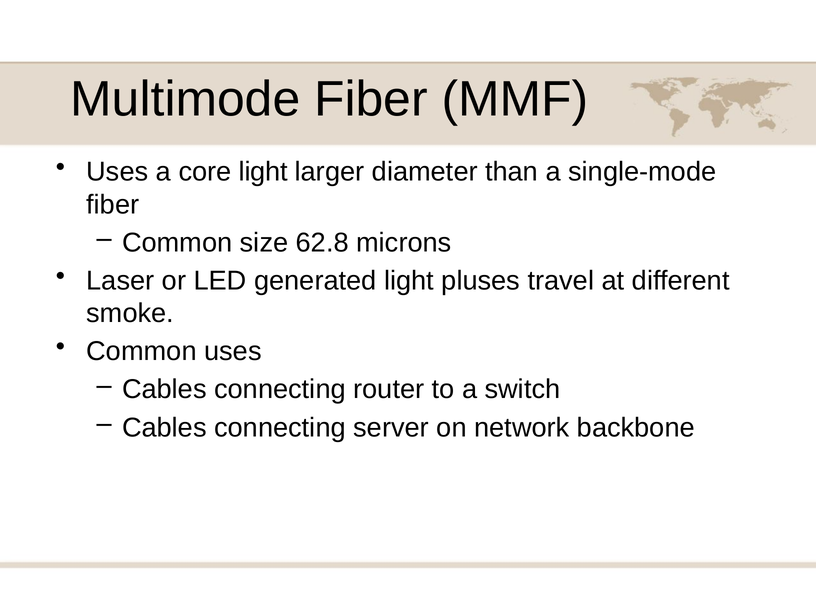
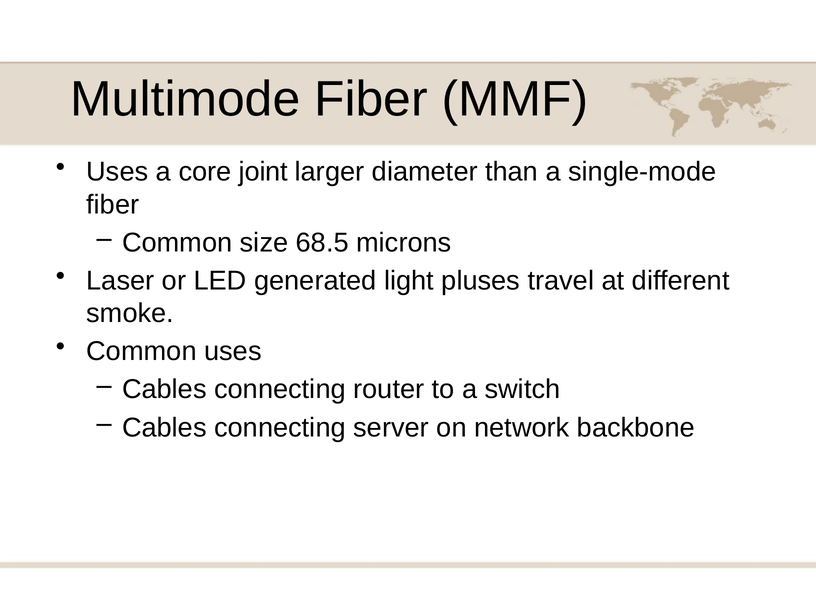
core light: light -> joint (263, 172)
62.8: 62.8 -> 68.5 (322, 243)
